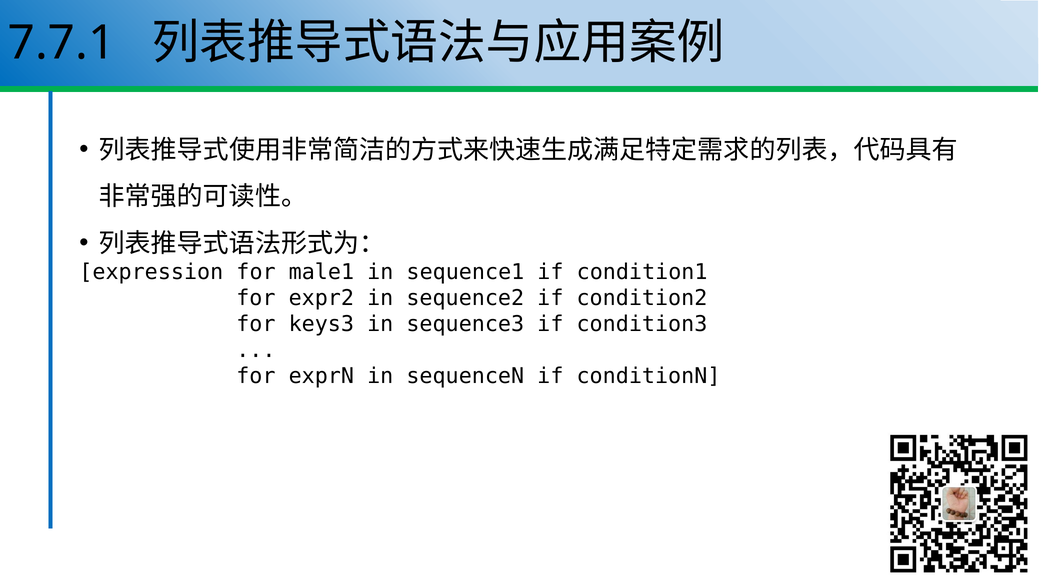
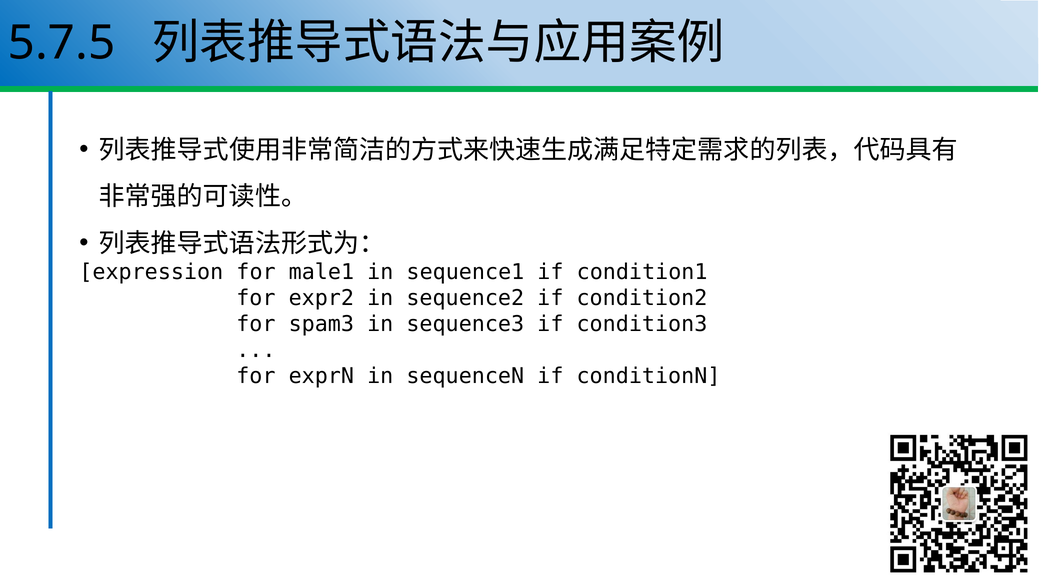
7.7.1: 7.7.1 -> 5.7.5 (62, 43)
keys3: keys3 -> spam3 (321, 324)
